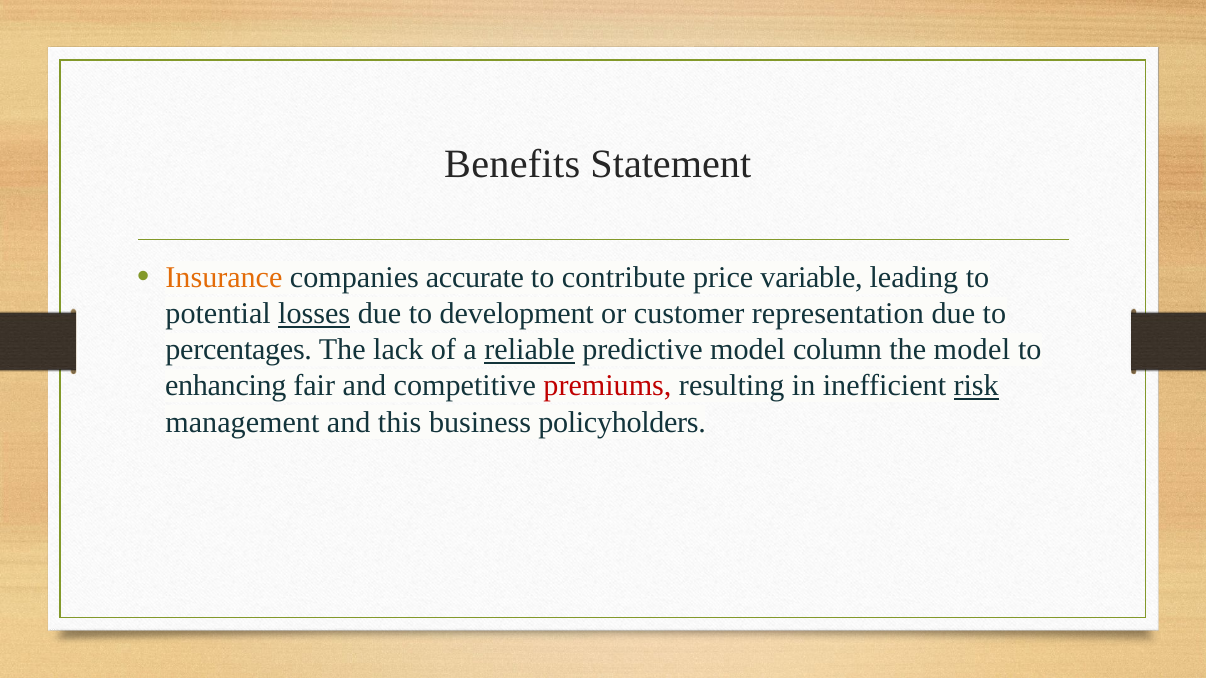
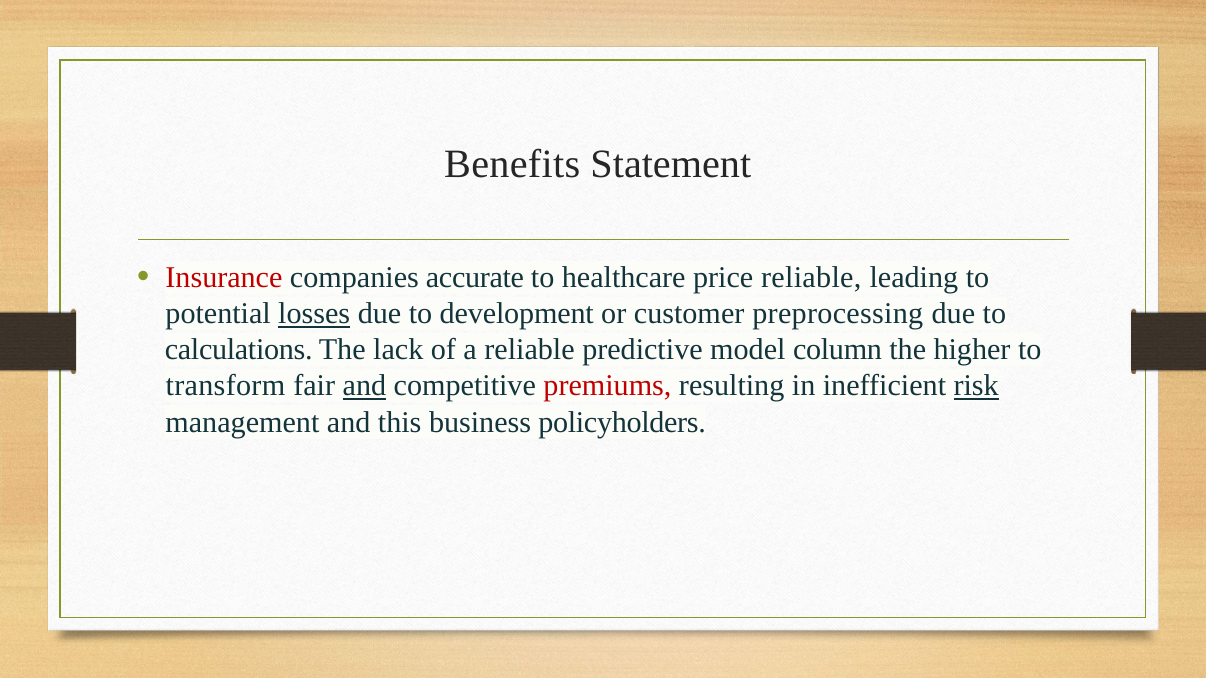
Insurance colour: orange -> red (224, 278)
contribute: contribute -> healthcare (624, 278)
price variable: variable -> reliable (811, 278)
representation: representation -> preprocessing (838, 314)
percentages: percentages -> calculations (239, 350)
reliable underline: present -> none (530, 350)
the model: model -> higher (972, 350)
enhancing: enhancing -> transform (225, 386)
and underline: none -> present (364, 386)
